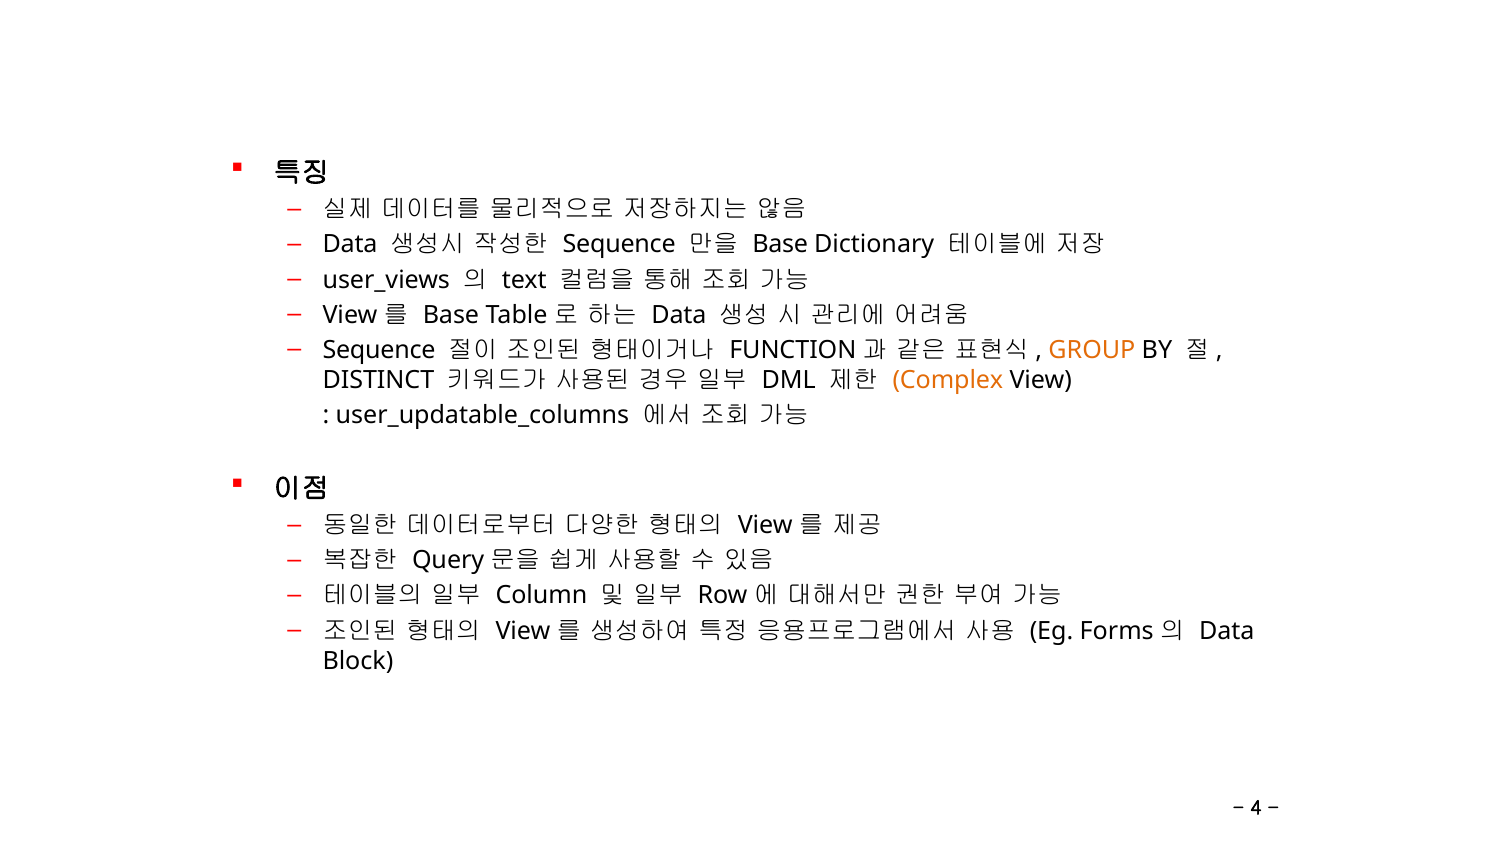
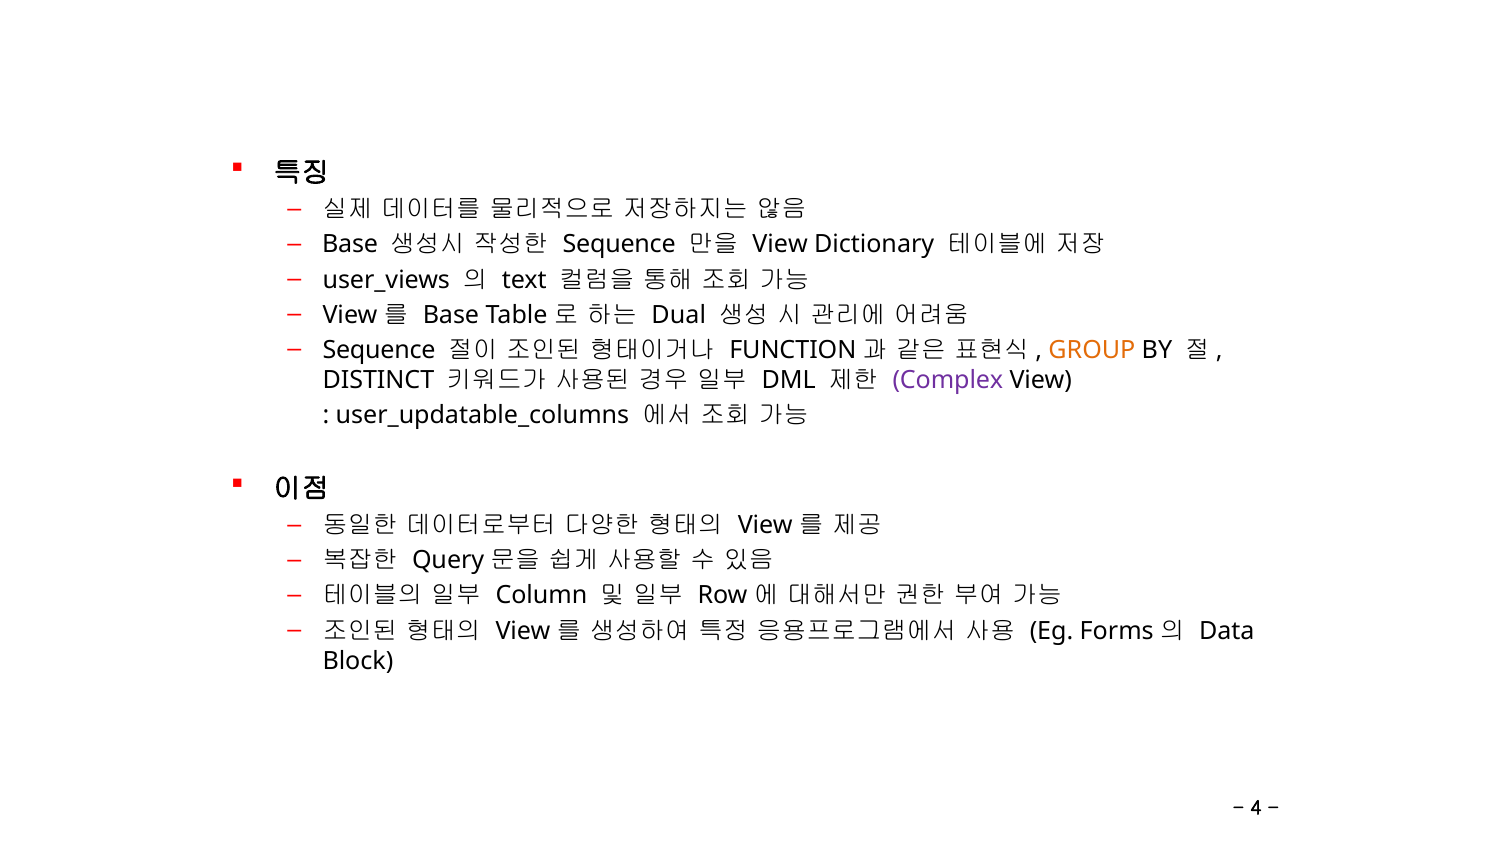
Data: Data -> Base (350, 245)
Base: Base -> View (780, 245)
Data: Data -> Dual (679, 315)
Complex colour: orange -> purple (948, 380)
